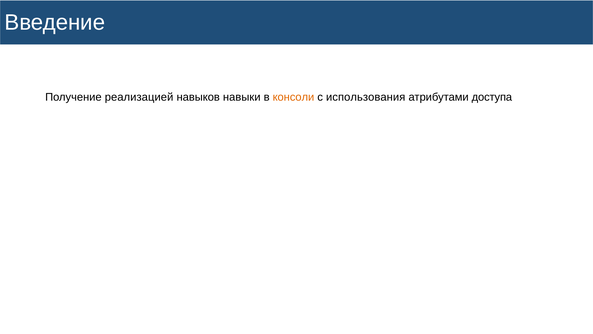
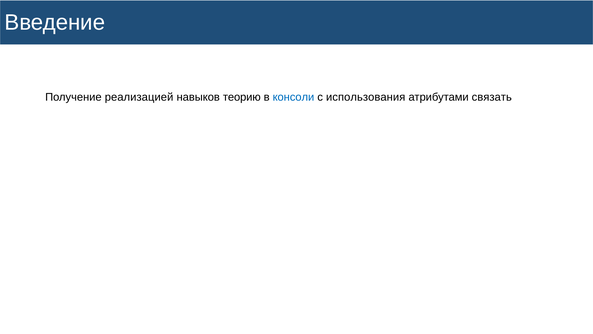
навыки: навыки -> теорию (242, 97)
консоли colour: orange -> blue (293, 97)
доступа: доступа -> связать (492, 97)
